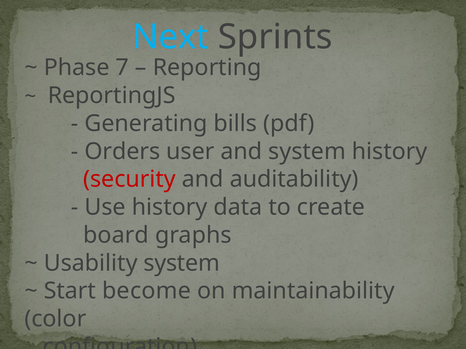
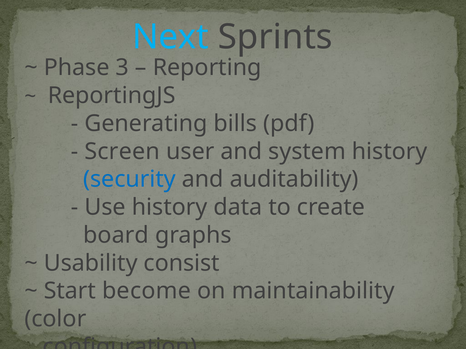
7: 7 -> 3 (122, 68)
Orders: Orders -> Screen (122, 152)
security colour: red -> blue (129, 180)
Usability system: system -> consist (182, 263)
